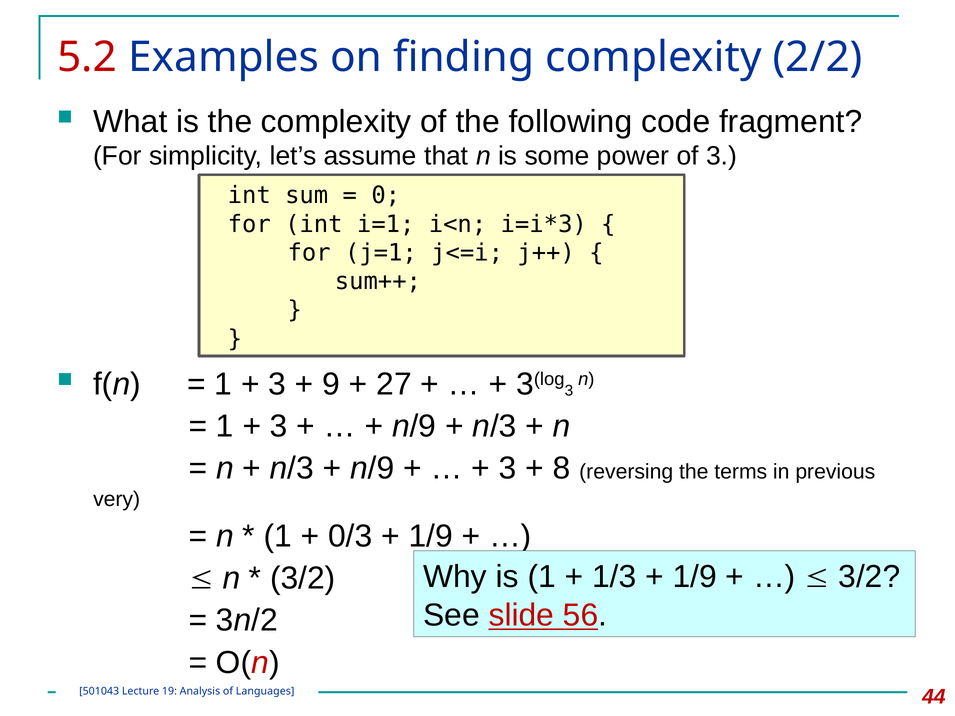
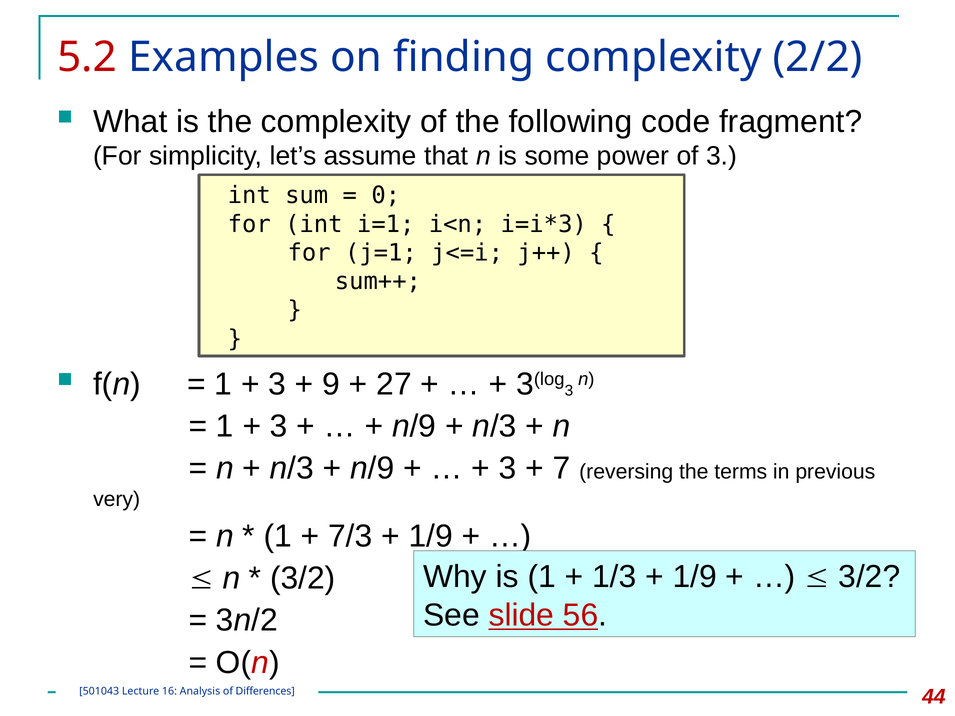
8: 8 -> 7 (561, 469)
0/3: 0/3 -> 7/3 (350, 536)
19: 19 -> 16 (169, 692)
Languages: Languages -> Differences (265, 692)
